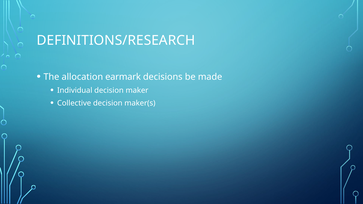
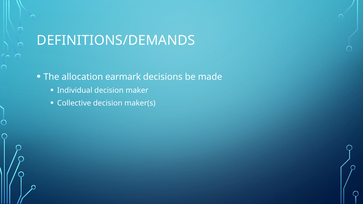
DEFINITIONS/RESEARCH: DEFINITIONS/RESEARCH -> DEFINITIONS/DEMANDS (116, 40)
